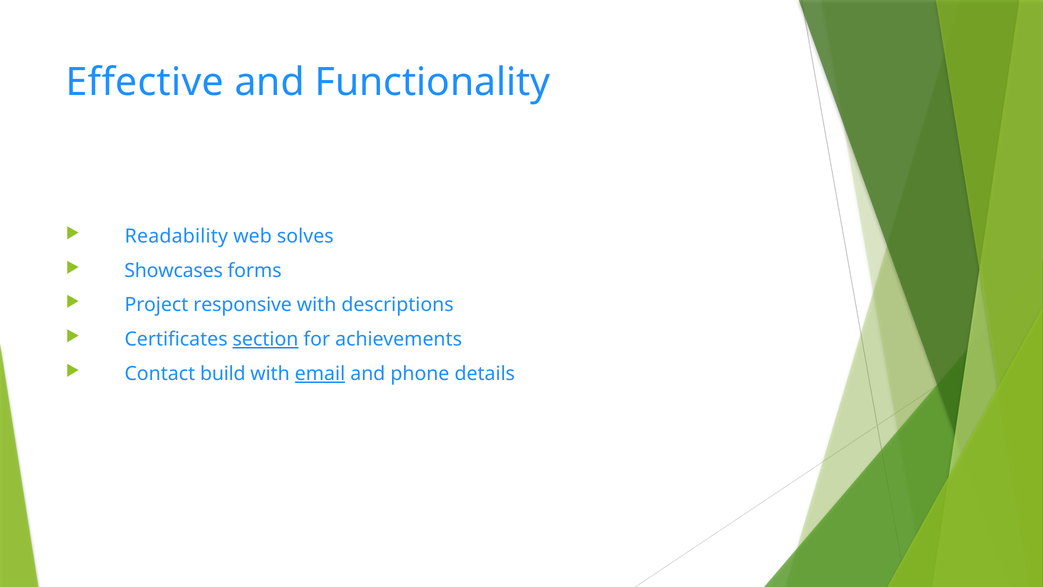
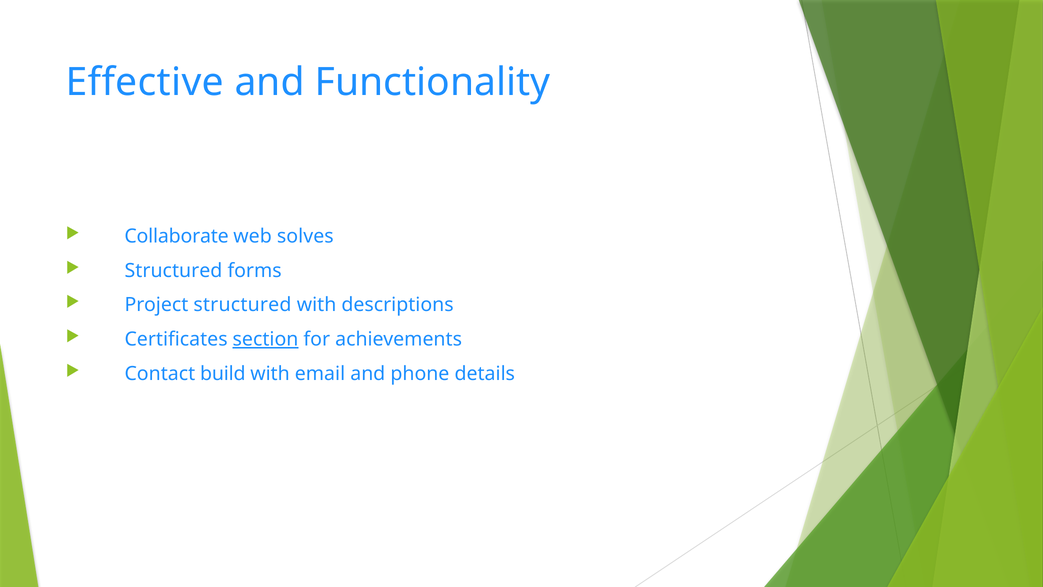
Readability: Readability -> Collaborate (177, 236)
Showcases: Showcases -> Structured (173, 271)
Project responsive: responsive -> structured (242, 305)
email underline: present -> none (320, 374)
